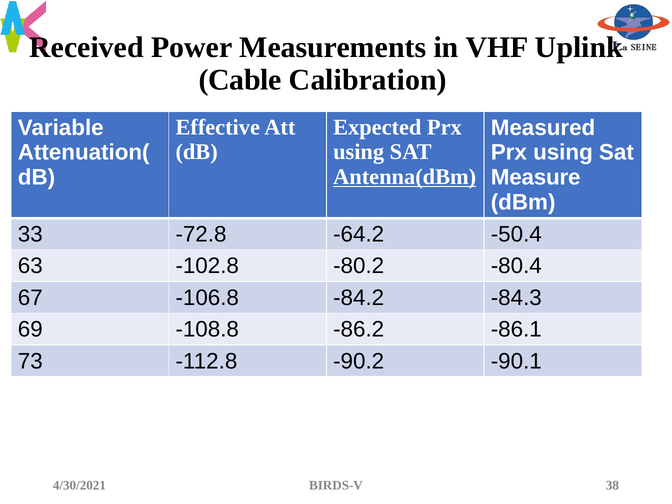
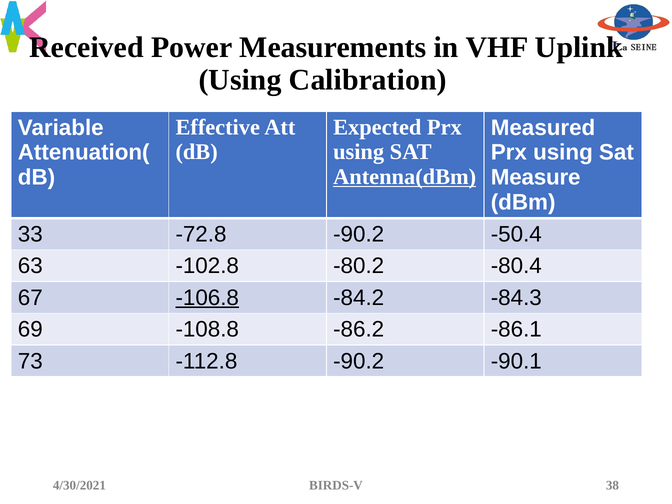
Cable: Cable -> Using (240, 80)
-72.8 -64.2: -64.2 -> -90.2 (359, 234)
-106.8 underline: none -> present (207, 298)
